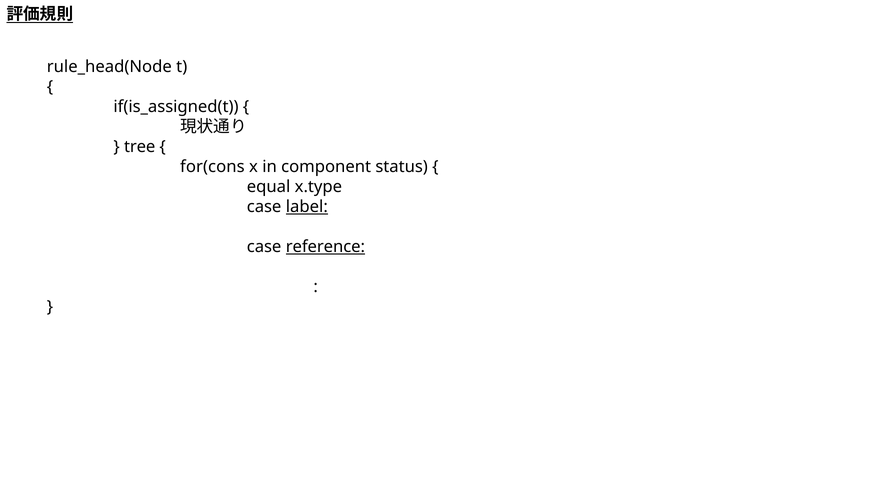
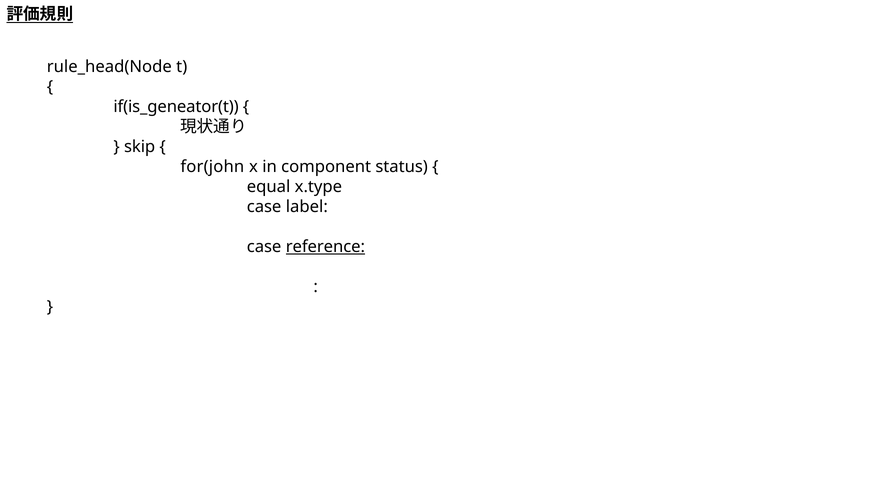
if(is_assigned(t: if(is_assigned(t -> if(is_geneator(t (176, 107)
tree: tree -> skip (140, 147)
for(cons: for(cons -> for(john (212, 167)
label underline: present -> none (307, 207)
